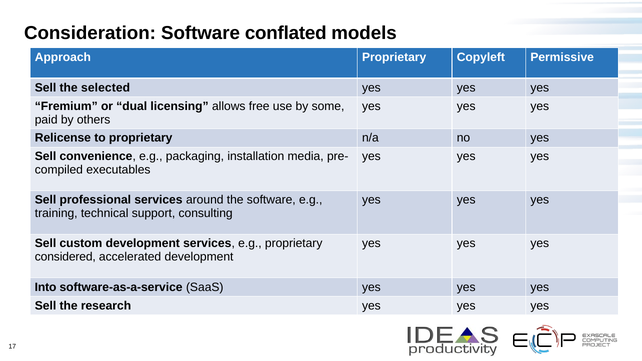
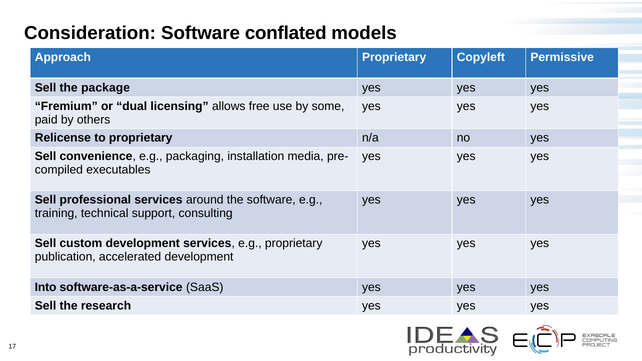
selected: selected -> package (106, 88)
considered: considered -> publication (65, 257)
